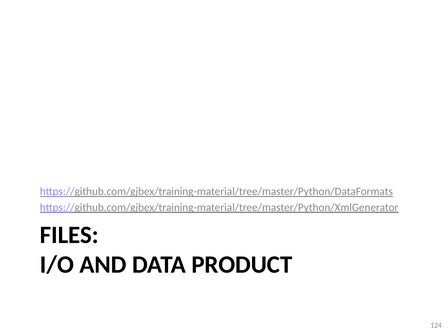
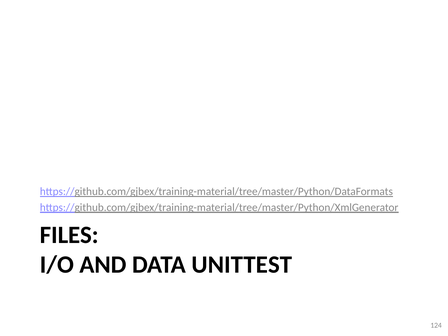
PRODUCT: PRODUCT -> UNITTEST (242, 265)
